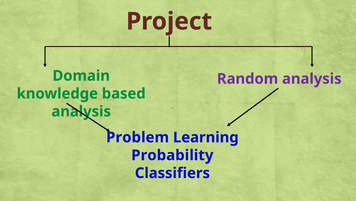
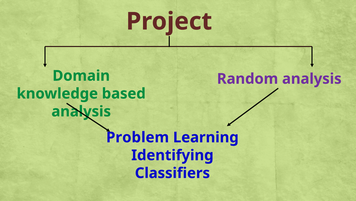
Probability: Probability -> Identifying (172, 155)
